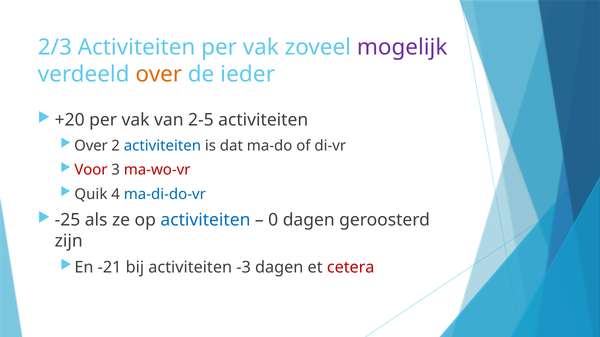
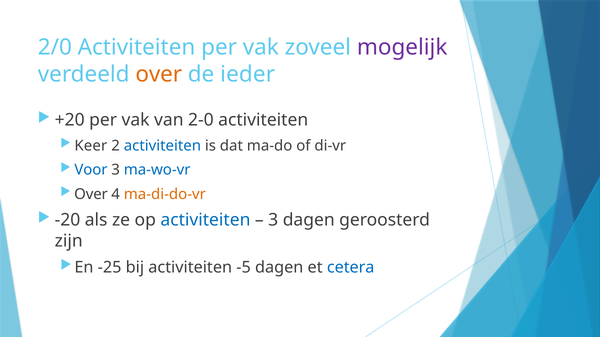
2/3: 2/3 -> 2/0 (55, 47)
2-5: 2-5 -> 2-0 (201, 120)
Over: Over -> Keer (91, 146)
Voor colour: red -> blue (91, 170)
ma-wo-vr colour: red -> blue (157, 170)
Quik: Quik -> Over (91, 194)
ma-di-do-vr colour: blue -> orange (165, 194)
-25: -25 -> -20 (68, 220)
0: 0 -> 3 (273, 220)
-21: -21 -> -25 (110, 268)
-3: -3 -> -5 (244, 268)
cetera colour: red -> blue (351, 268)
